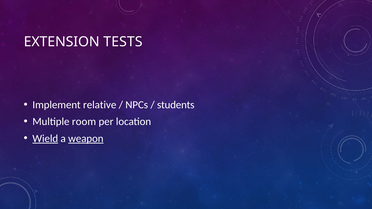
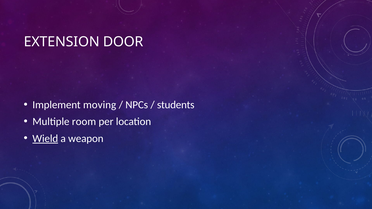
TESTS: TESTS -> DOOR (123, 42)
relative: relative -> moving (100, 105)
weapon underline: present -> none (86, 139)
